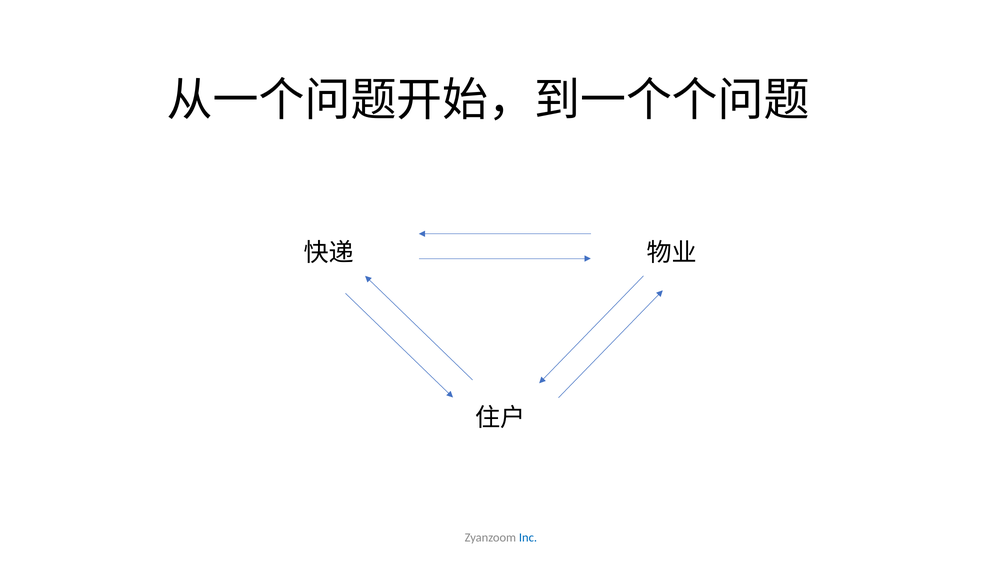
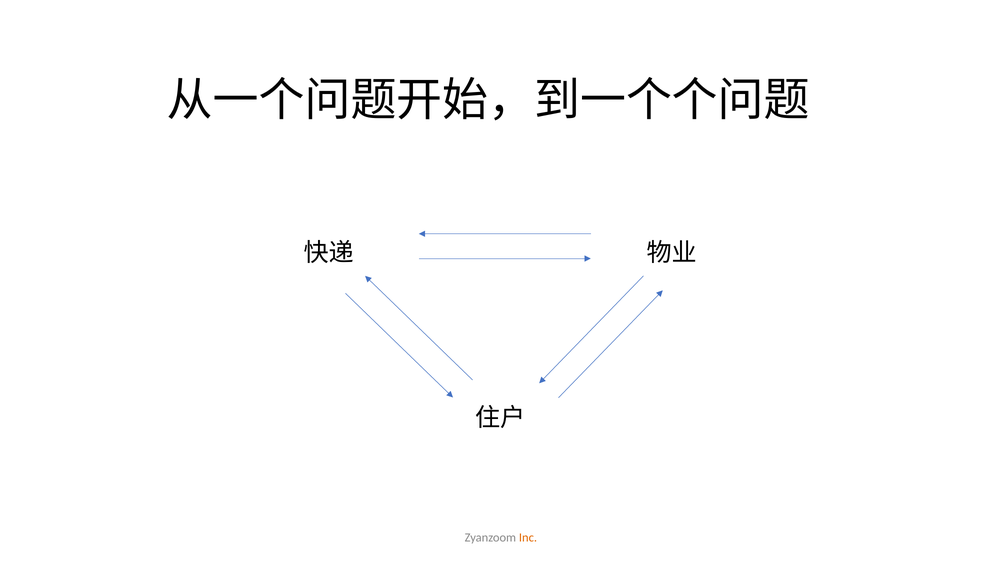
Inc colour: blue -> orange (528, 538)
